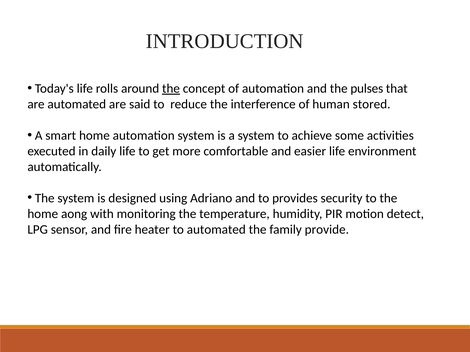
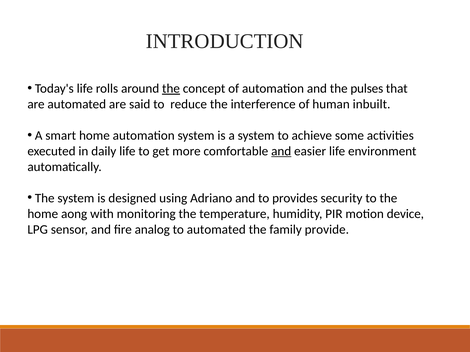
stored: stored -> inbuilt (372, 104)
and underline: none -> present (281, 151)
detect: detect -> device (405, 214)
heater: heater -> analog (152, 230)
